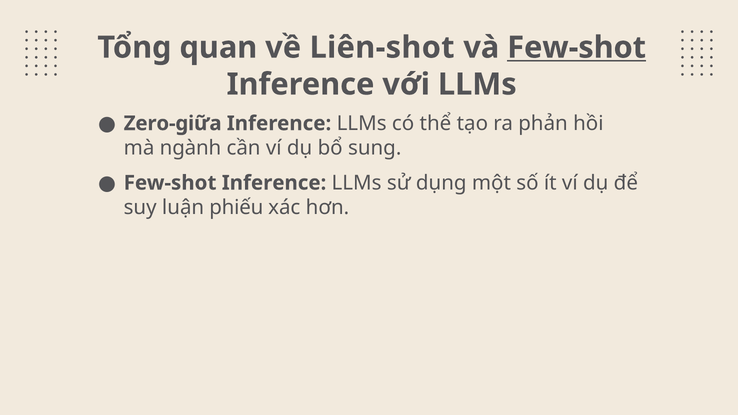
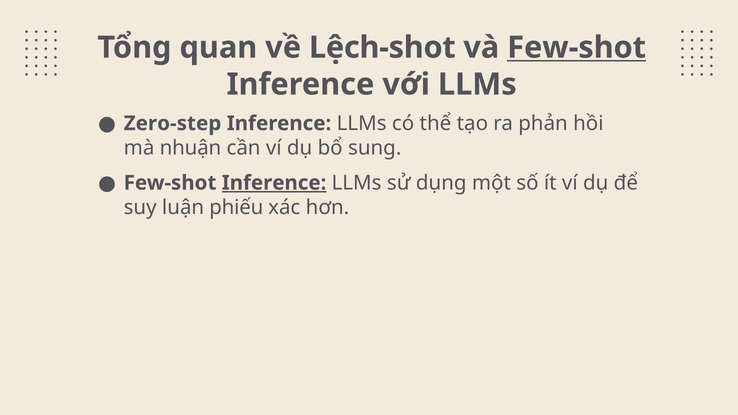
Liên-shot: Liên-shot -> Lệch-shot (382, 48)
Zero-giữa: Zero-giữa -> Zero-step (173, 123)
ngành: ngành -> nhuận (191, 148)
Inference underline: none -> present (274, 183)
